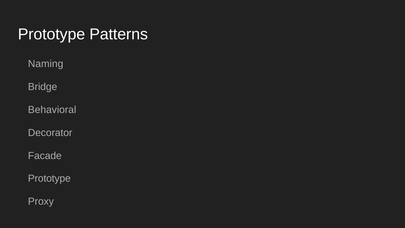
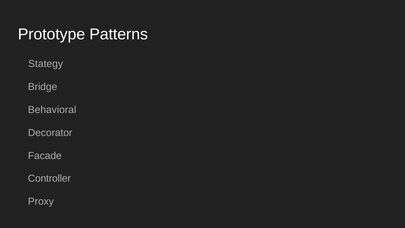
Naming: Naming -> Stategy (46, 64)
Prototype: Prototype -> Controller (49, 178)
